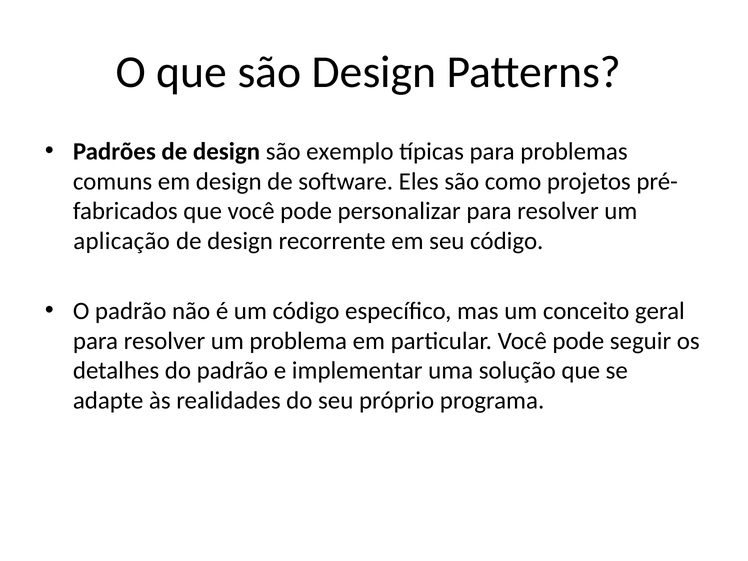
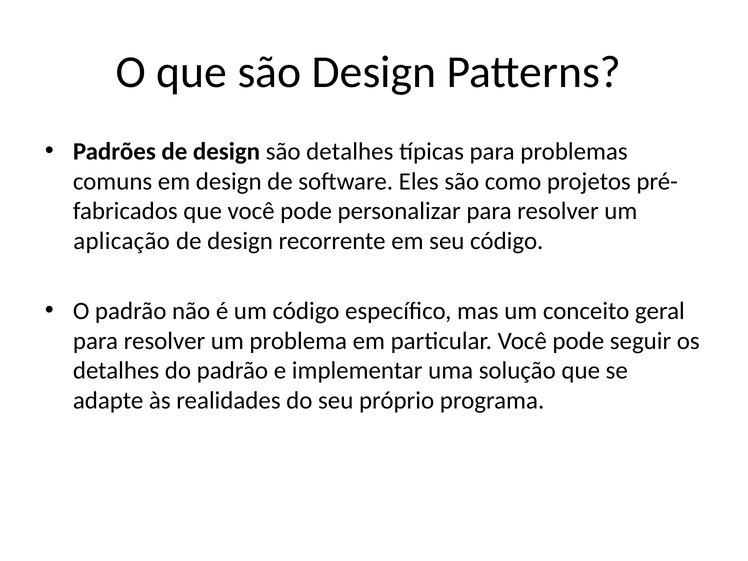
são exemplo: exemplo -> detalhes (350, 151)
